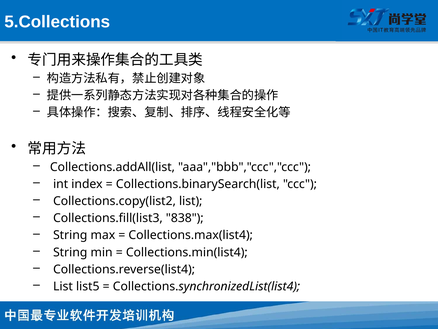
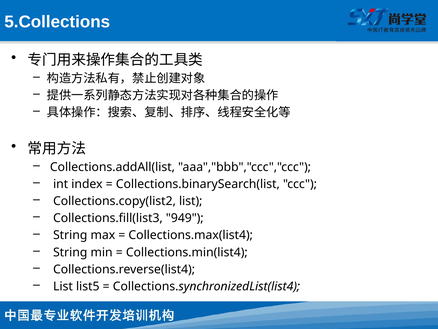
838: 838 -> 949 (185, 218)
